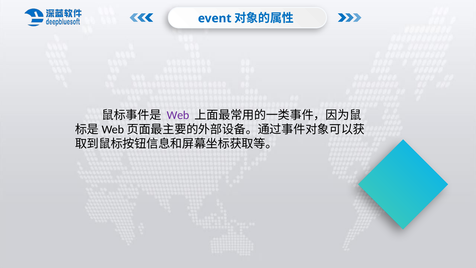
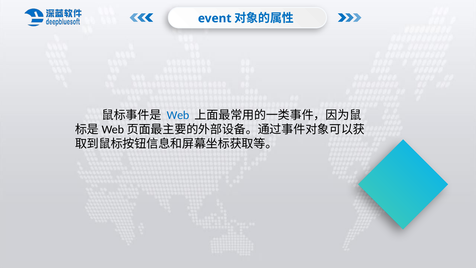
Web colour: purple -> blue (178, 115)
